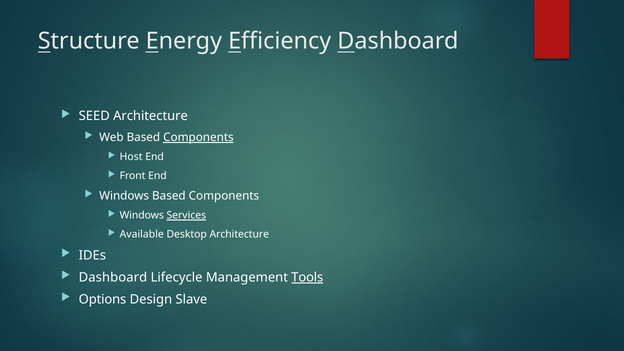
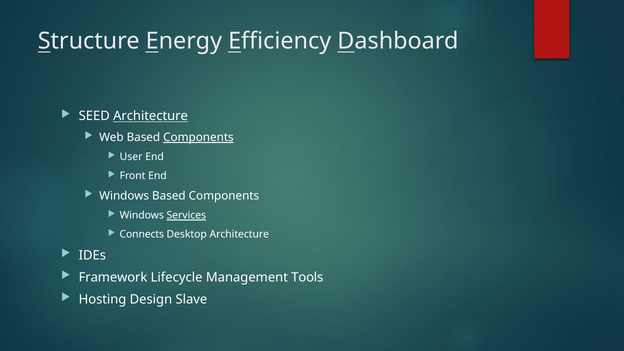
Architecture underline: none -> present (151, 116)
Host: Host -> User (131, 157)
Available: Available -> Connects (142, 235)
Dashboard: Dashboard -> Framework (113, 277)
Tools underline: present -> none (307, 277)
Options: Options -> Hosting (102, 299)
